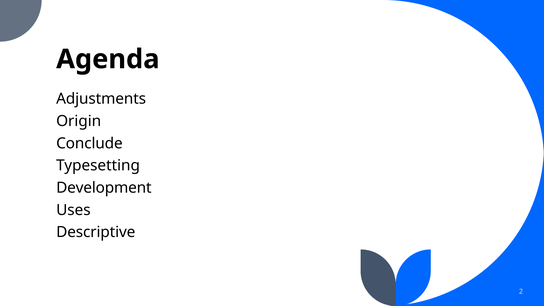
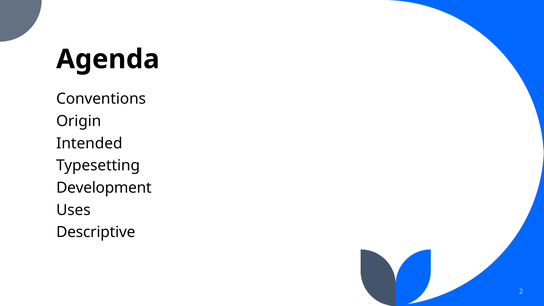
Adjustments: Adjustments -> Conventions (101, 99)
Conclude: Conclude -> Intended (89, 143)
